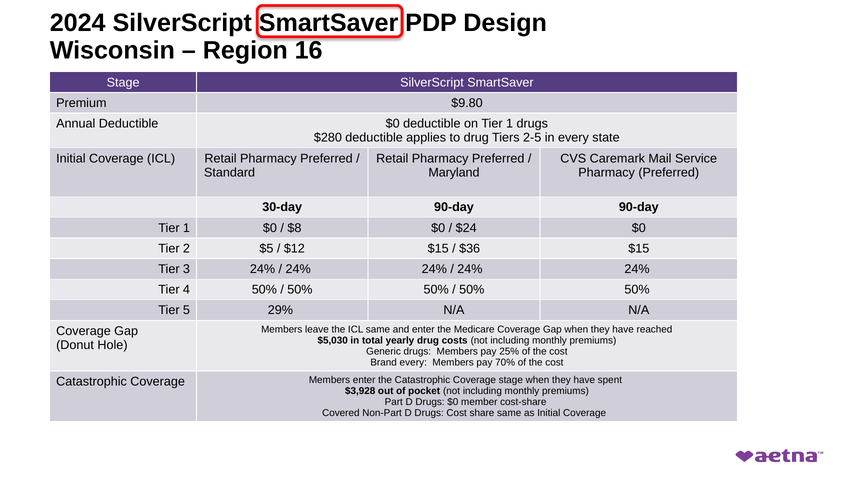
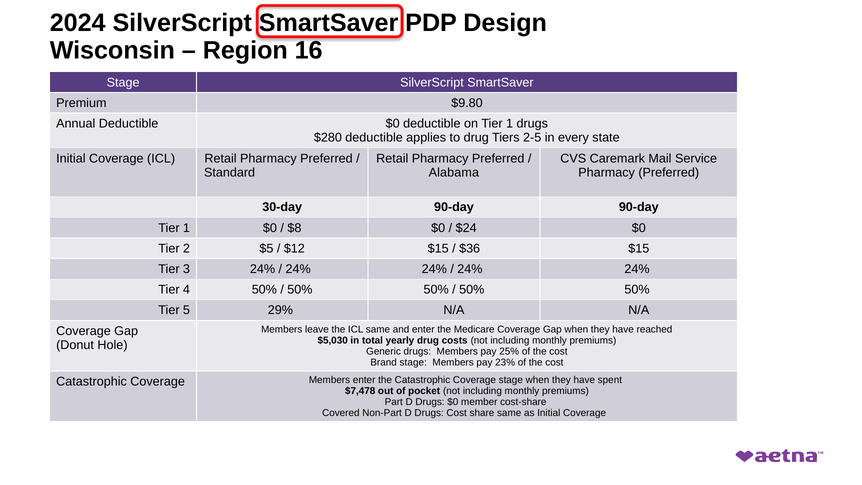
Maryland: Maryland -> Alabama (454, 172)
Brand every: every -> stage (413, 362)
70%: 70% -> 23% (505, 362)
$3,928: $3,928 -> $7,478 (360, 391)
